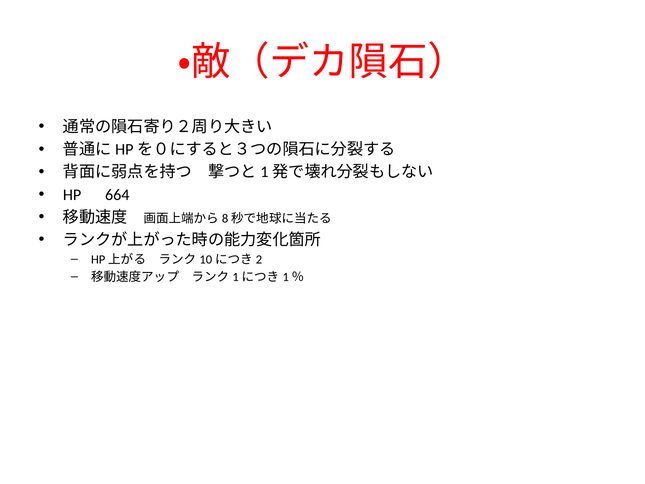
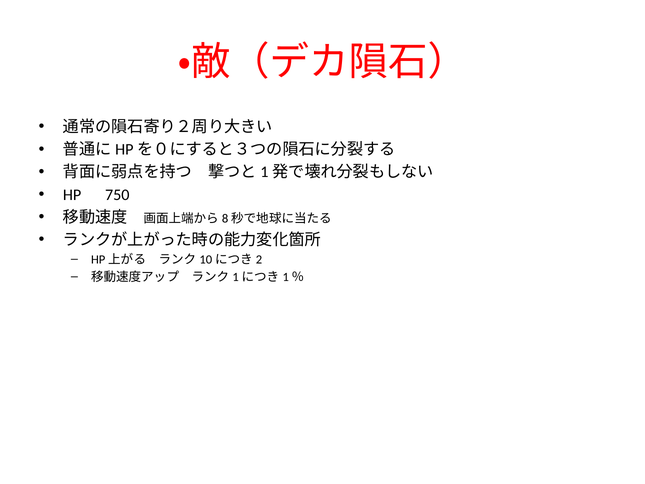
664: 664 -> 750 (117, 195)
